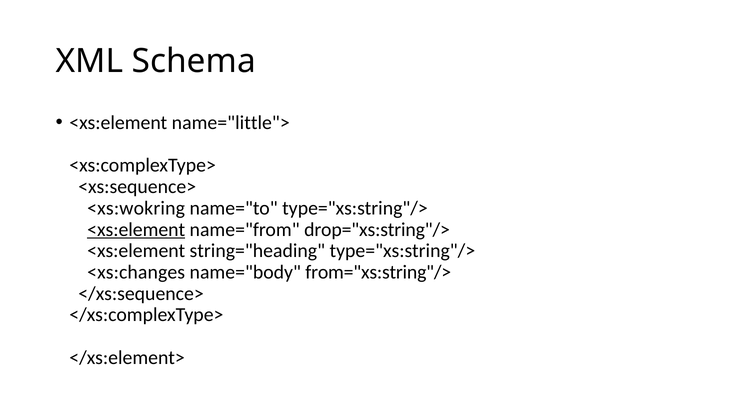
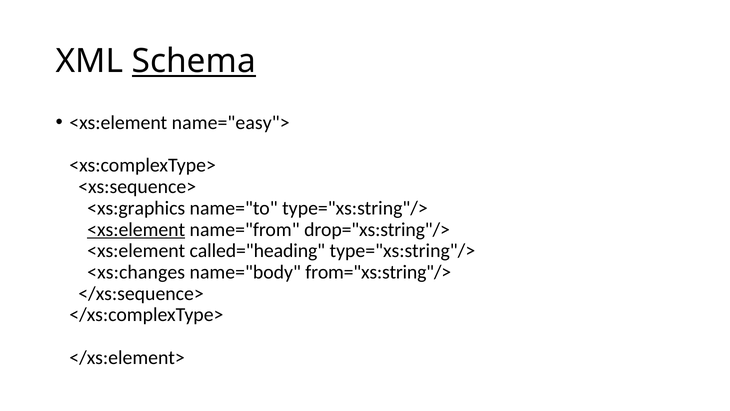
Schema underline: none -> present (194, 61)
name="little">: name="little"> -> name="easy"> (231, 123)
<xs:wokring: <xs:wokring -> <xs:graphics (136, 208)
string="heading: string="heading -> called="heading (257, 251)
